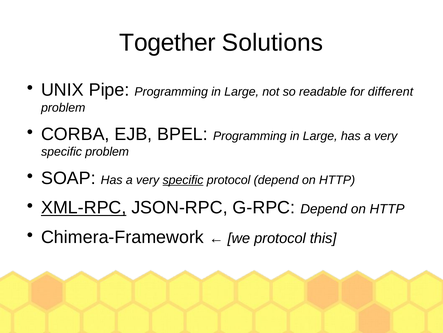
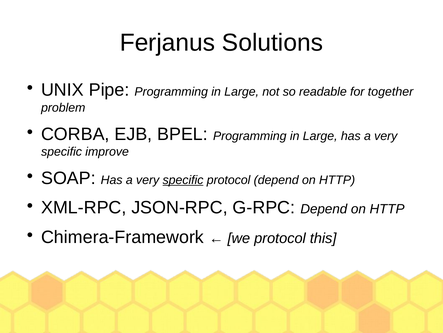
Together: Together -> Ferjanus (167, 43)
different: different -> together (391, 92)
specific problem: problem -> improve (107, 151)
XML-RPC underline: present -> none (84, 207)
